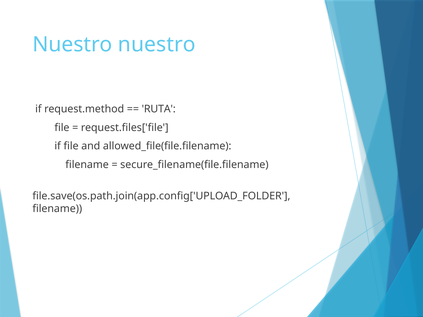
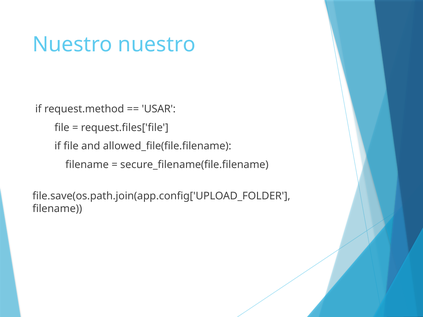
RUTA: RUTA -> USAR (159, 109)
